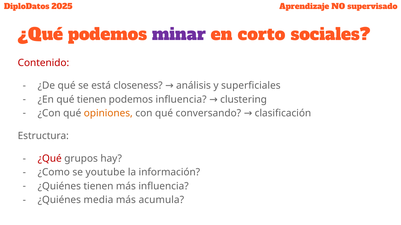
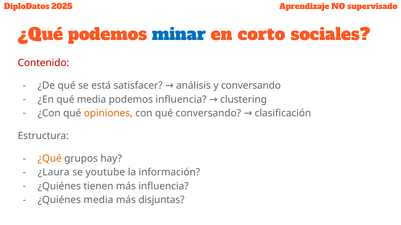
minar colour: purple -> blue (179, 35)
closeness: closeness -> satisfacer (138, 86)
y superficiales: superficiales -> conversando (251, 86)
qué tienen: tienen -> media (92, 100)
¿Qué colour: red -> orange (50, 159)
¿Como: ¿Como -> ¿Laura (54, 173)
acumula: acumula -> disjuntas (161, 200)
